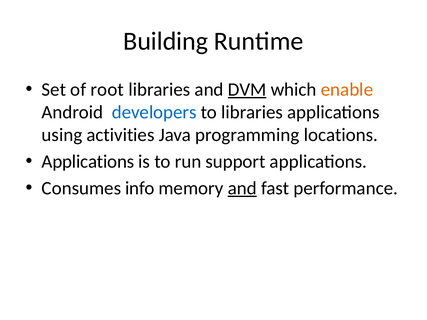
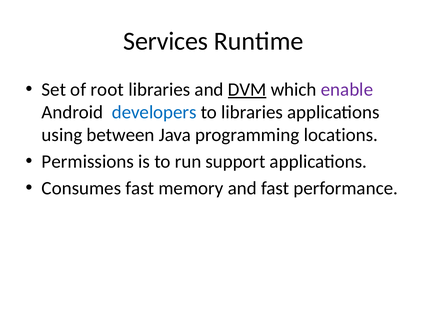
Building: Building -> Services (166, 41)
enable colour: orange -> purple (347, 90)
activities: activities -> between (121, 135)
Applications: Applications -> Permissions (88, 162)
Consumes info: info -> fast (140, 188)
and underline: present -> none (242, 188)
